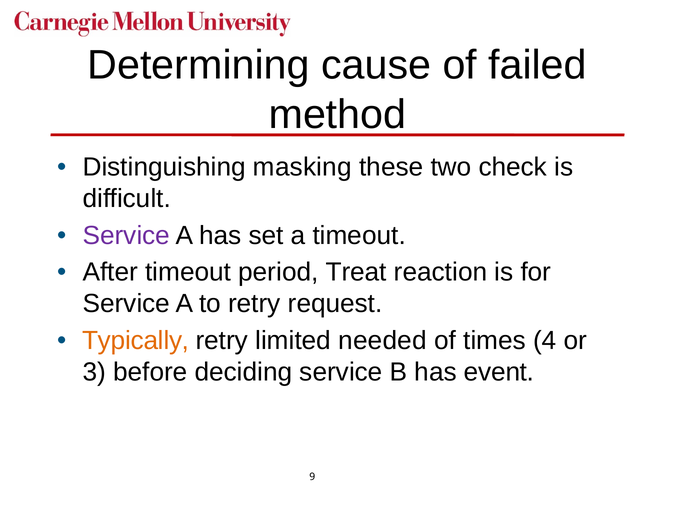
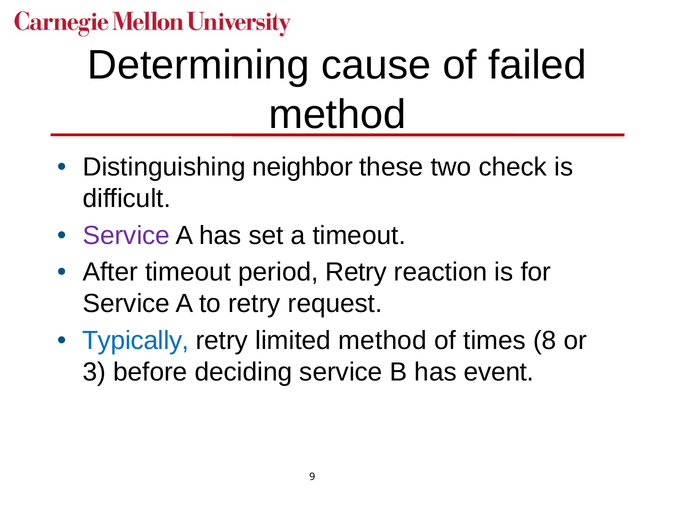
masking: masking -> neighbor (303, 167)
period Treat: Treat -> Retry (356, 272)
Typically colour: orange -> blue (136, 341)
limited needed: needed -> method (383, 341)
4: 4 -> 8 (545, 341)
